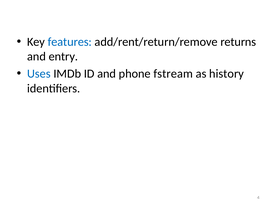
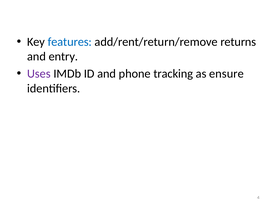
Uses colour: blue -> purple (39, 74)
fstream: fstream -> tracking (173, 74)
history: history -> ensure (227, 74)
